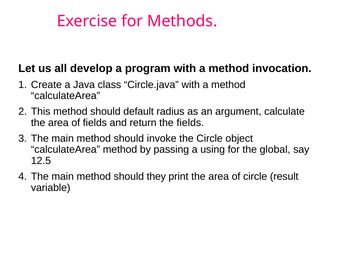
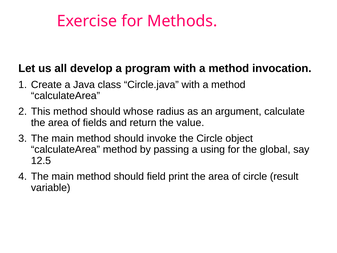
default: default -> whose (138, 111)
the fields: fields -> value (190, 123)
they: they -> field (156, 176)
